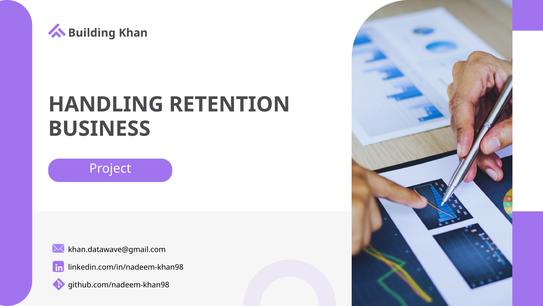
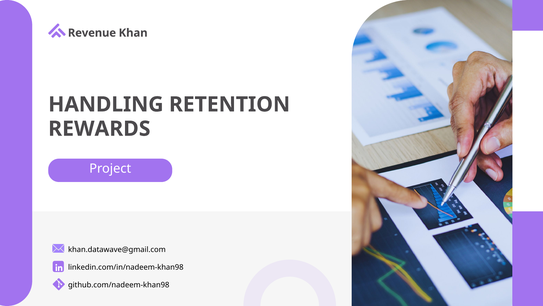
Building: Building -> Revenue (92, 33)
BUSINESS: BUSINESS -> REWARDS (99, 129)
